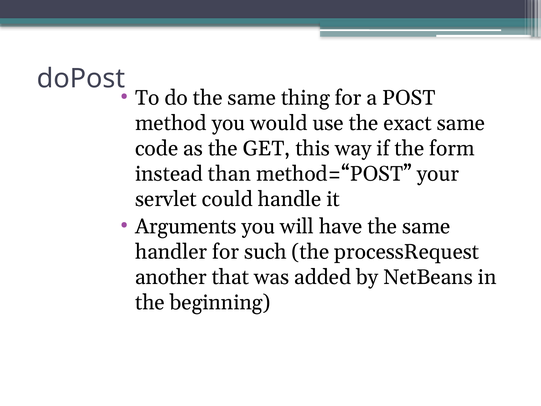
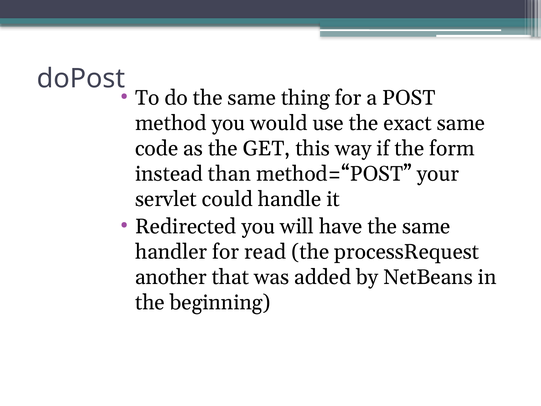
Arguments: Arguments -> Redirected (186, 226)
such: such -> read (265, 252)
